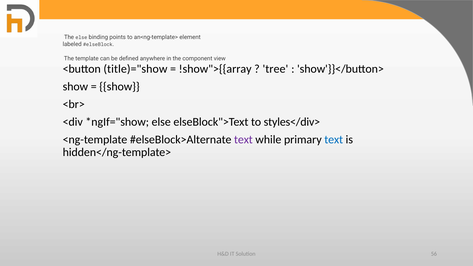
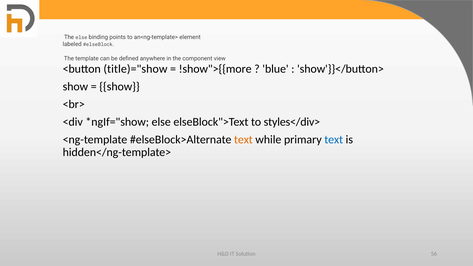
!show">{{array: !show">{{array -> !show">{{more (215, 69)
tree: tree -> blue (275, 69)
text colour: purple -> orange (243, 140)
